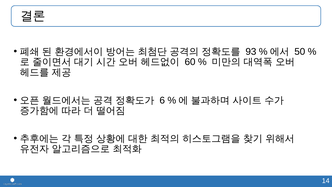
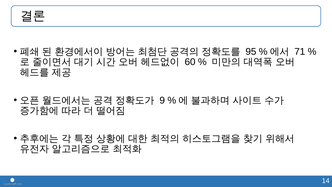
93: 93 -> 95 (251, 51)
50: 50 -> 71 (300, 51)
6: 6 -> 9 (162, 100)
